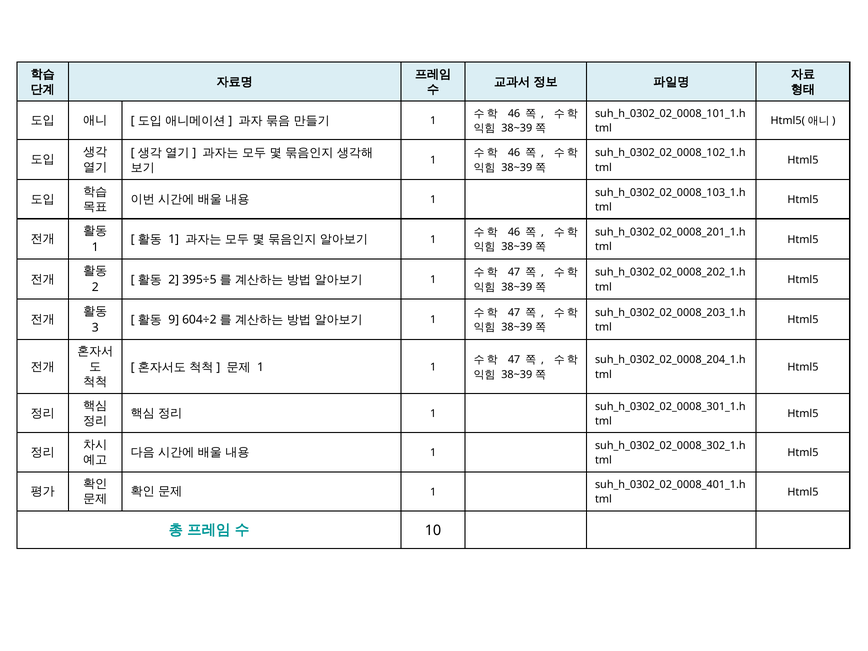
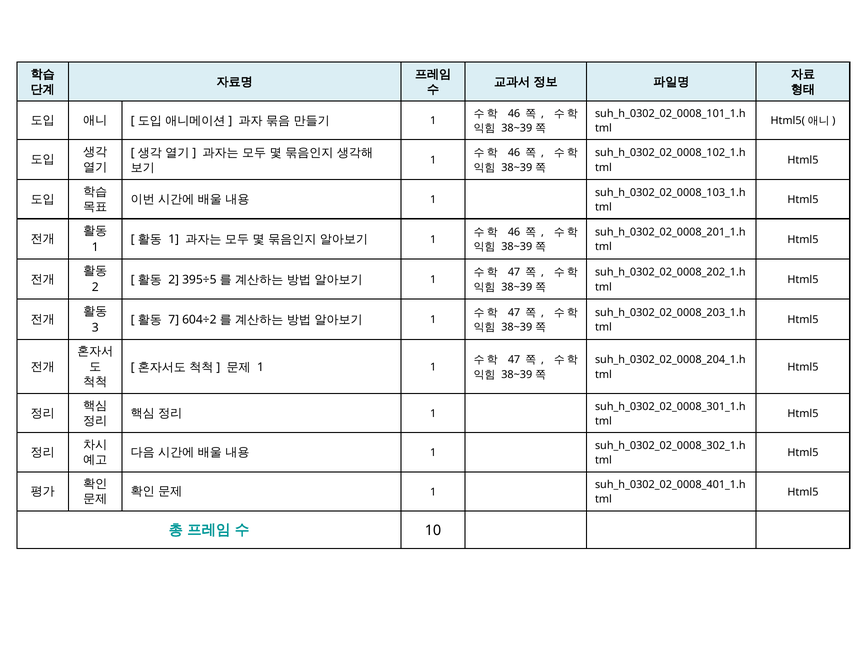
9: 9 -> 7 (174, 320)
